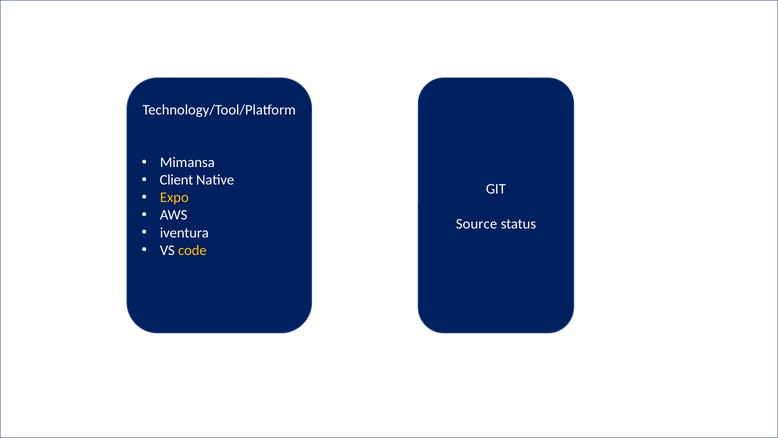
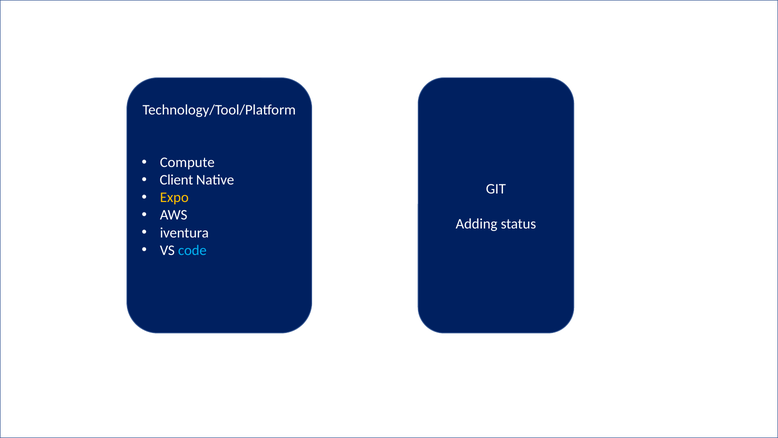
Mimansa: Mimansa -> Compute (187, 162)
Source: Source -> Adding (477, 224)
code colour: yellow -> light blue (192, 250)
